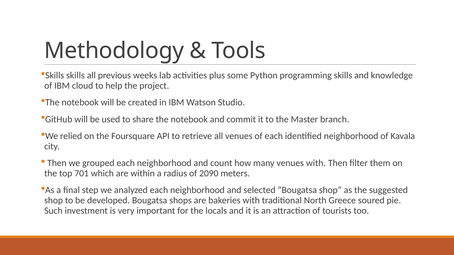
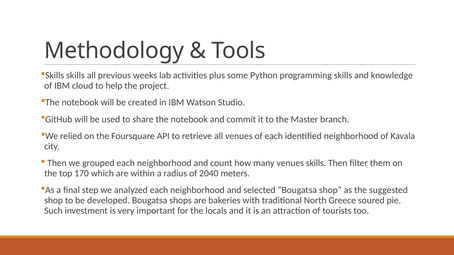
venues with: with -> skills (316, 163)
701: 701 -> 170 (82, 174)
2090: 2090 -> 2040 (209, 174)
